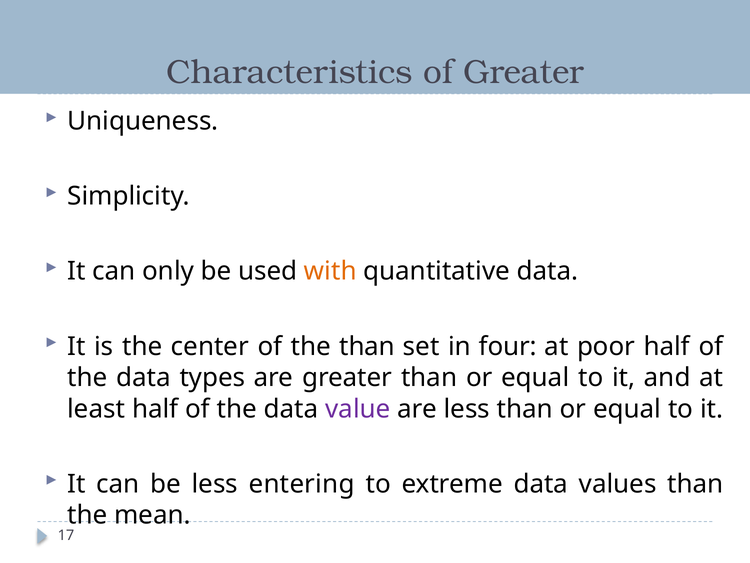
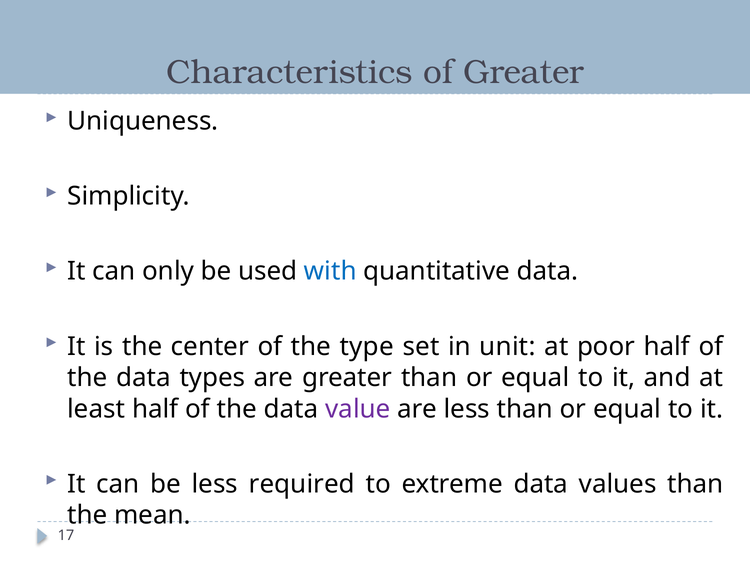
with colour: orange -> blue (330, 271)
the than: than -> type (367, 346)
four: four -> unit (508, 346)
entering: entering -> required (302, 484)
